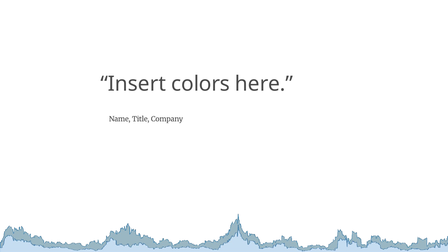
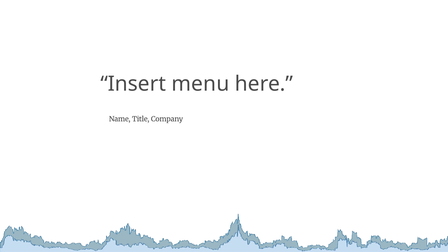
colors: colors -> menu (200, 84)
